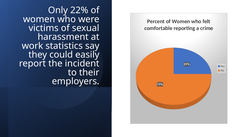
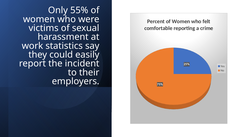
22%: 22% -> 55% (79, 10)
